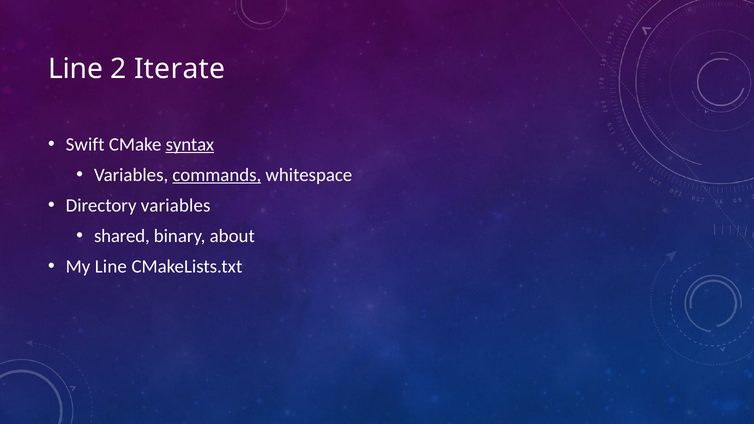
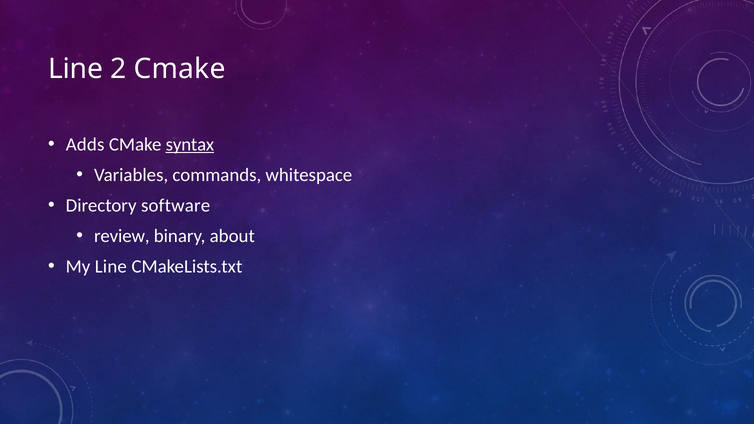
2 Iterate: Iterate -> Cmake (180, 69)
Swift: Swift -> Adds (85, 145)
commands underline: present -> none (217, 175)
Directory variables: variables -> software (176, 206)
shared: shared -> review (122, 236)
